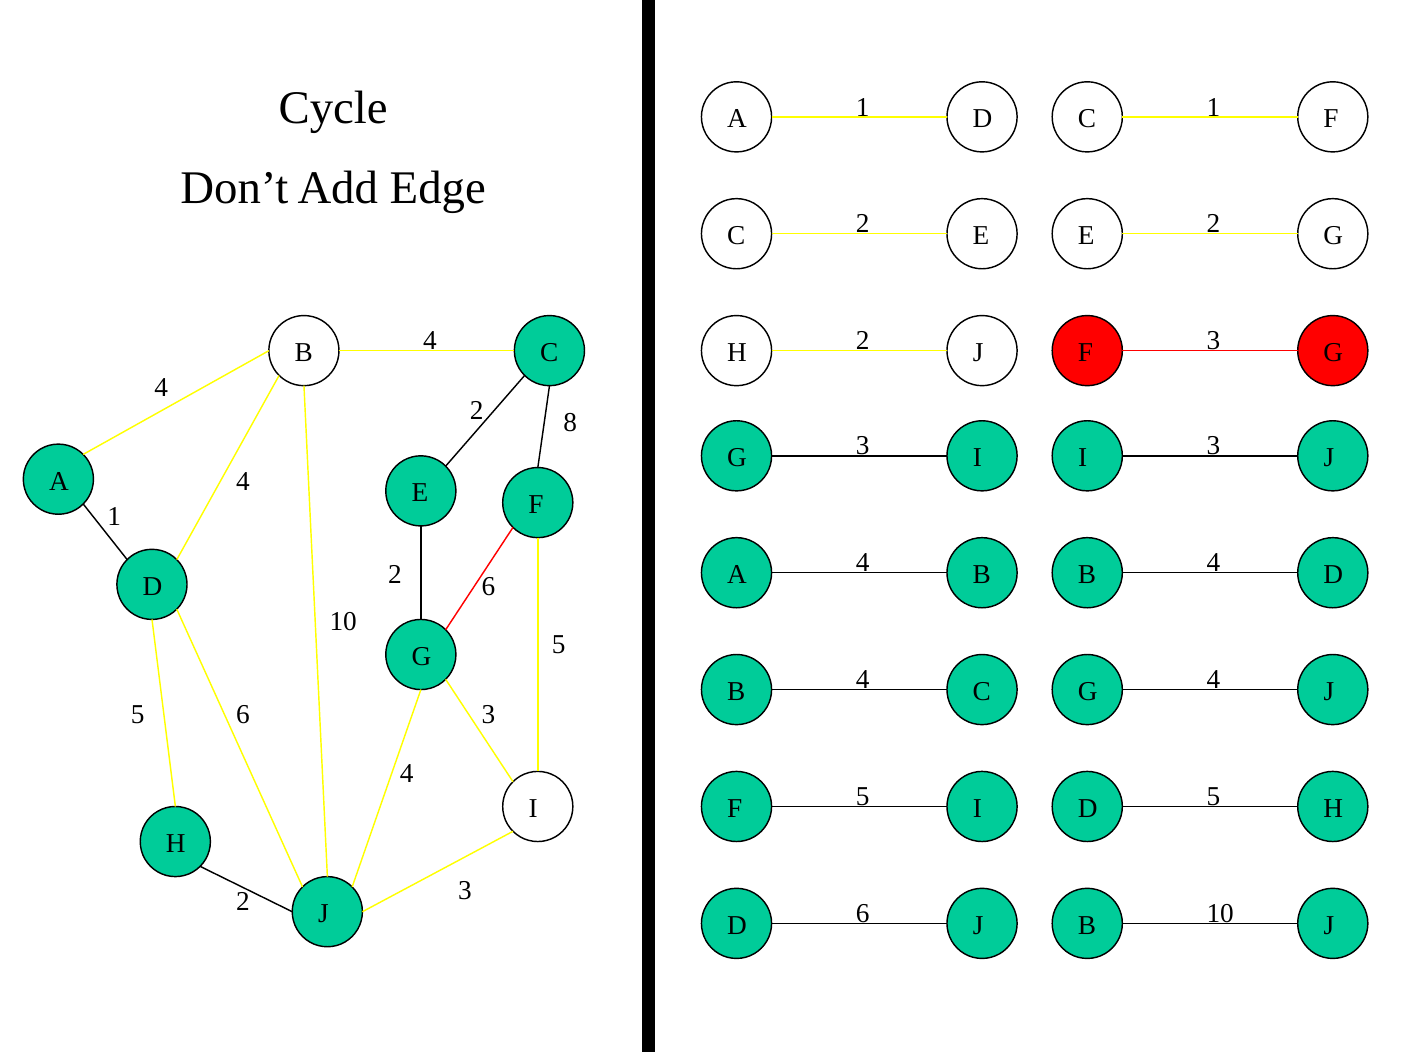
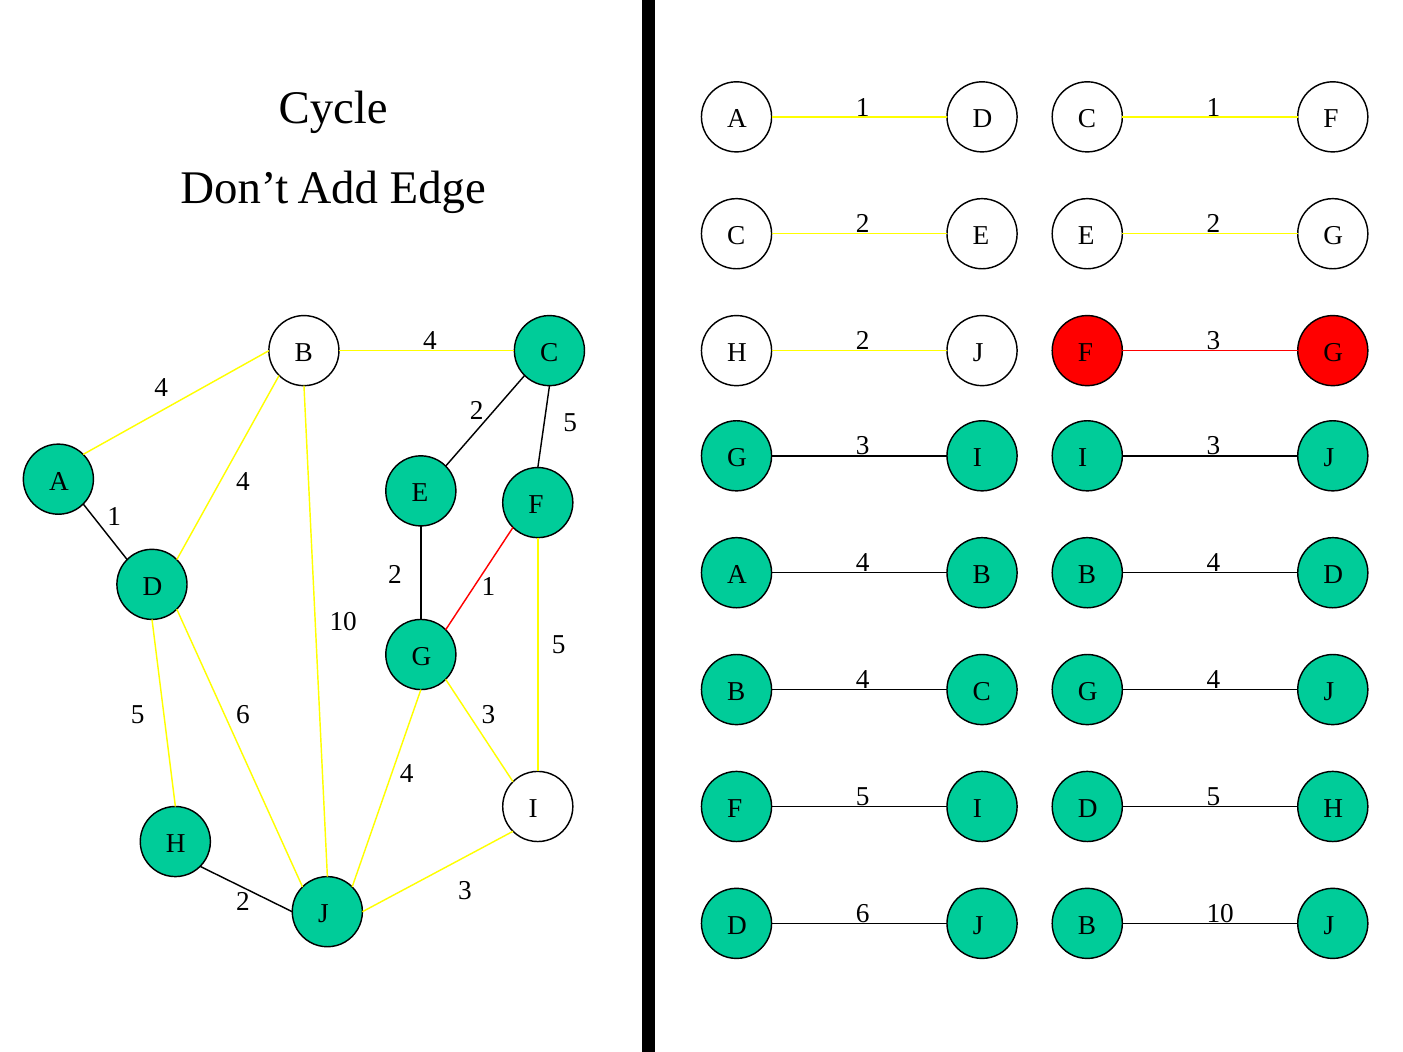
8: 8 -> 5 (570, 423)
6: 6 -> 1 (488, 586)
